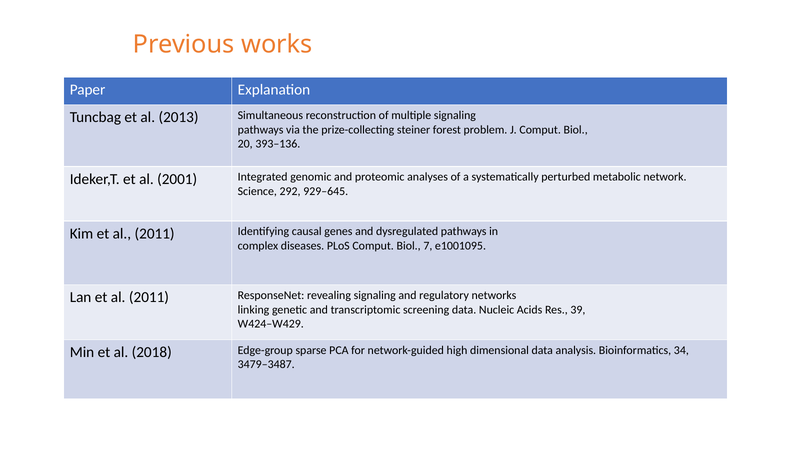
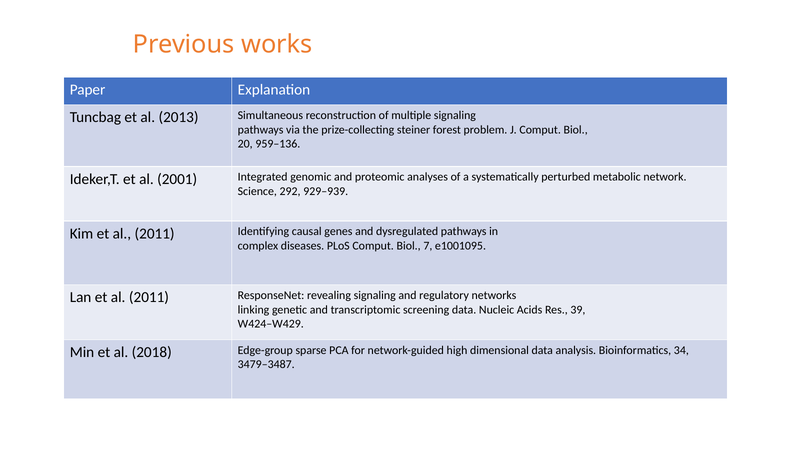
393–136: 393–136 -> 959–136 (278, 144)
929–645: 929–645 -> 929–939 (326, 191)
